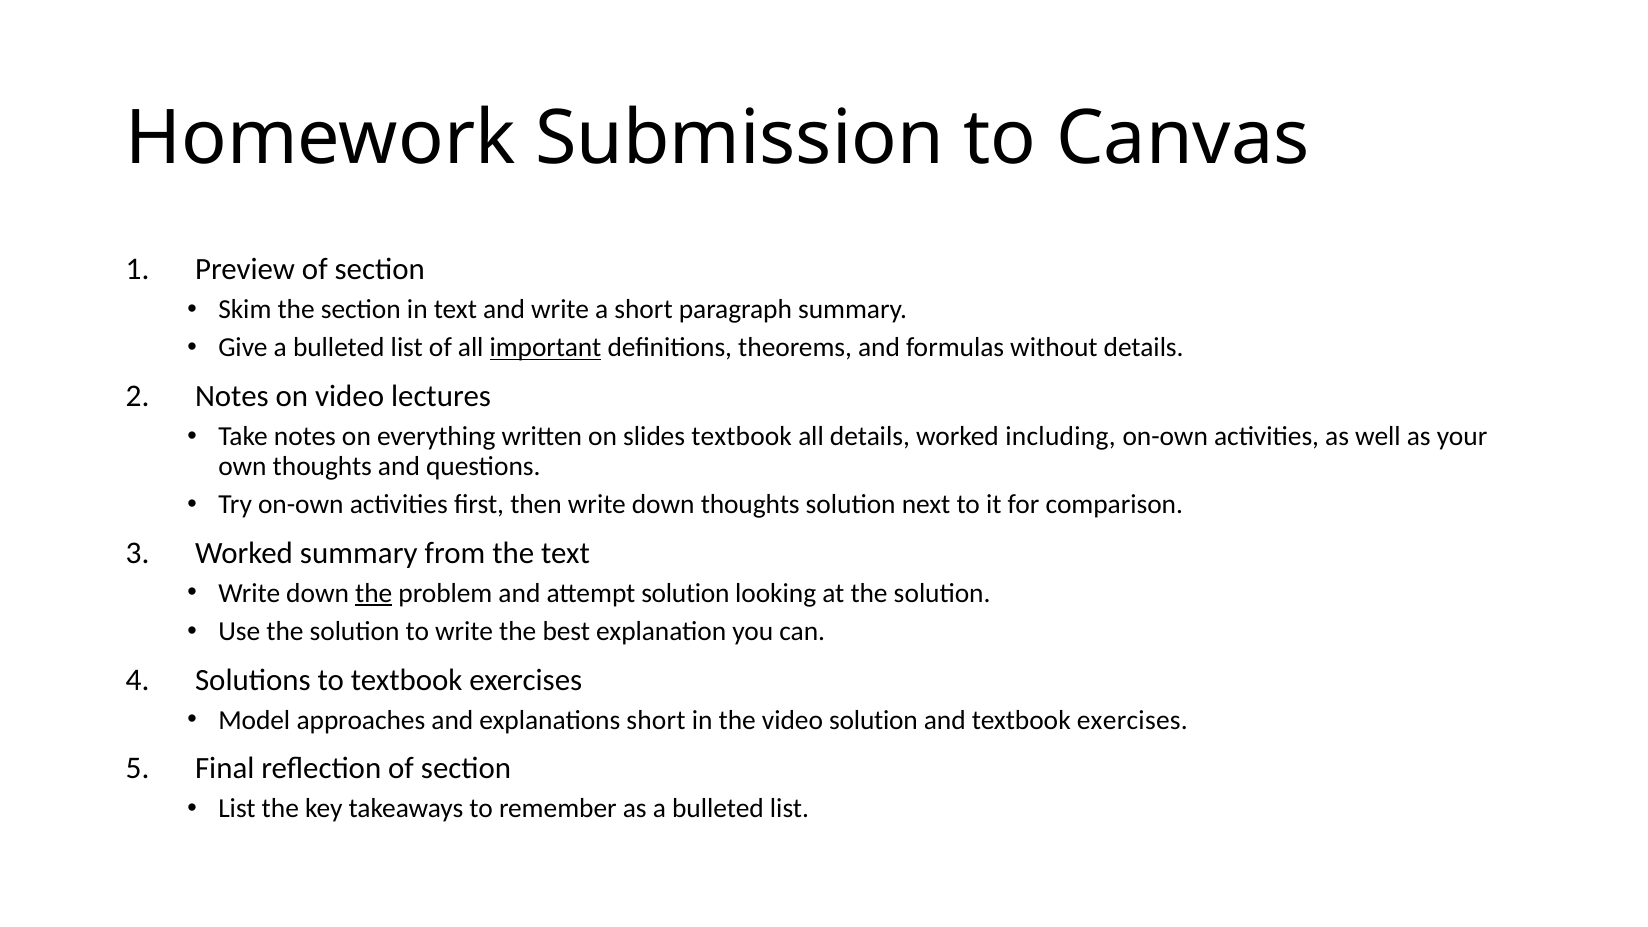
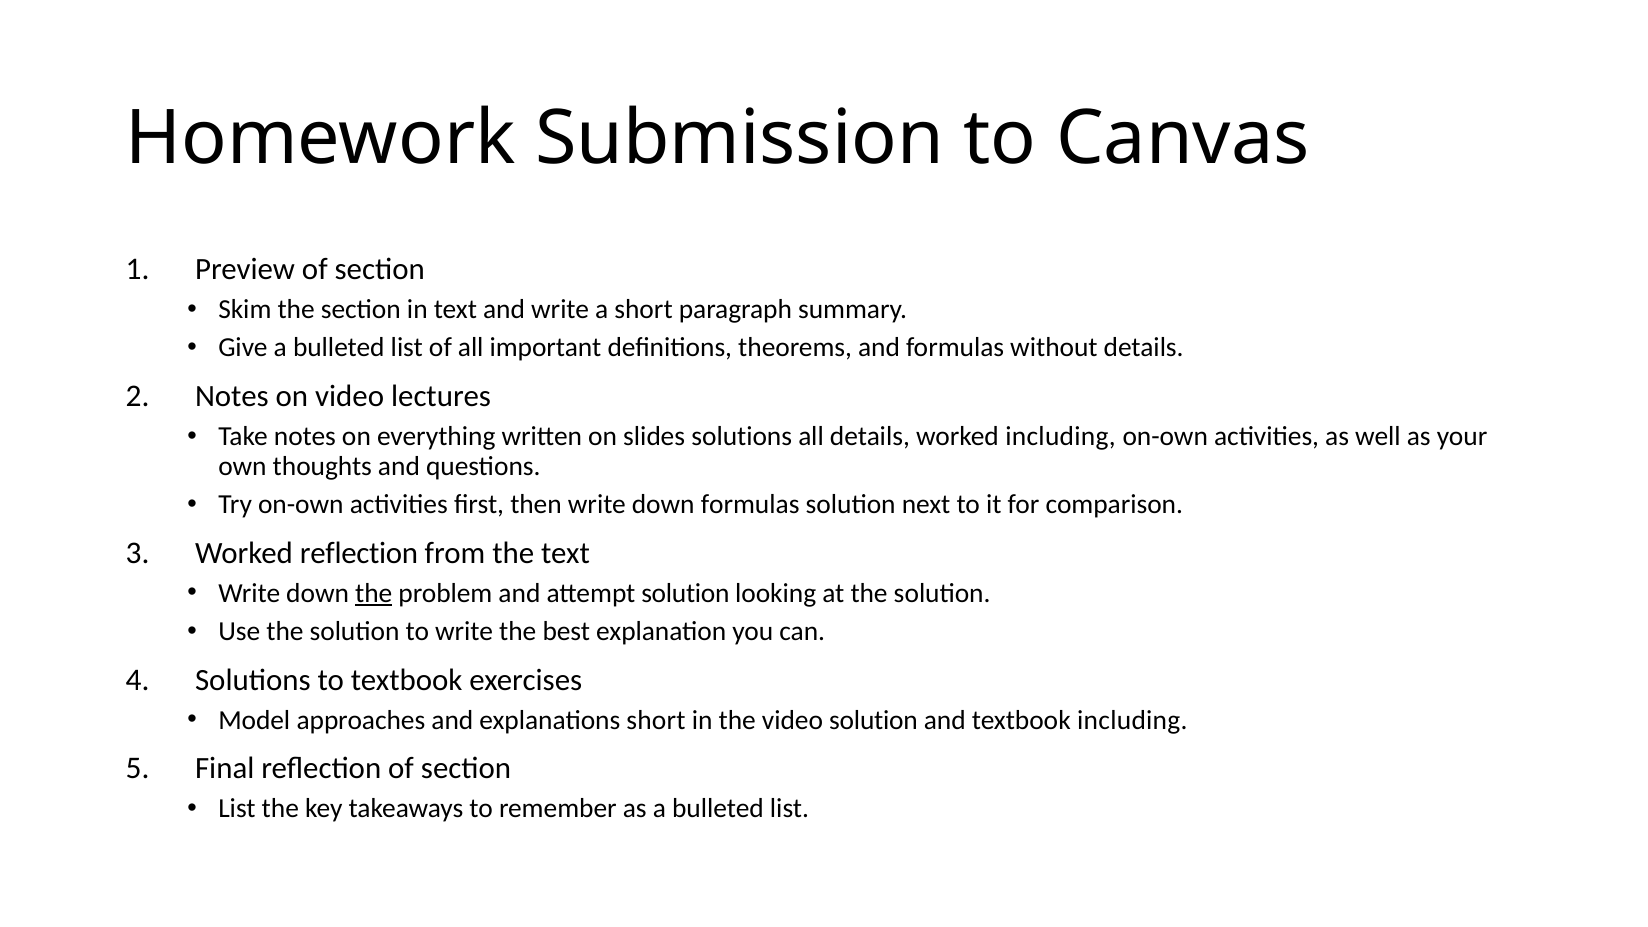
important underline: present -> none (546, 348)
slides textbook: textbook -> solutions (742, 436)
down thoughts: thoughts -> formulas (750, 504)
Worked summary: summary -> reflection (359, 553)
and textbook exercises: exercises -> including (1132, 720)
